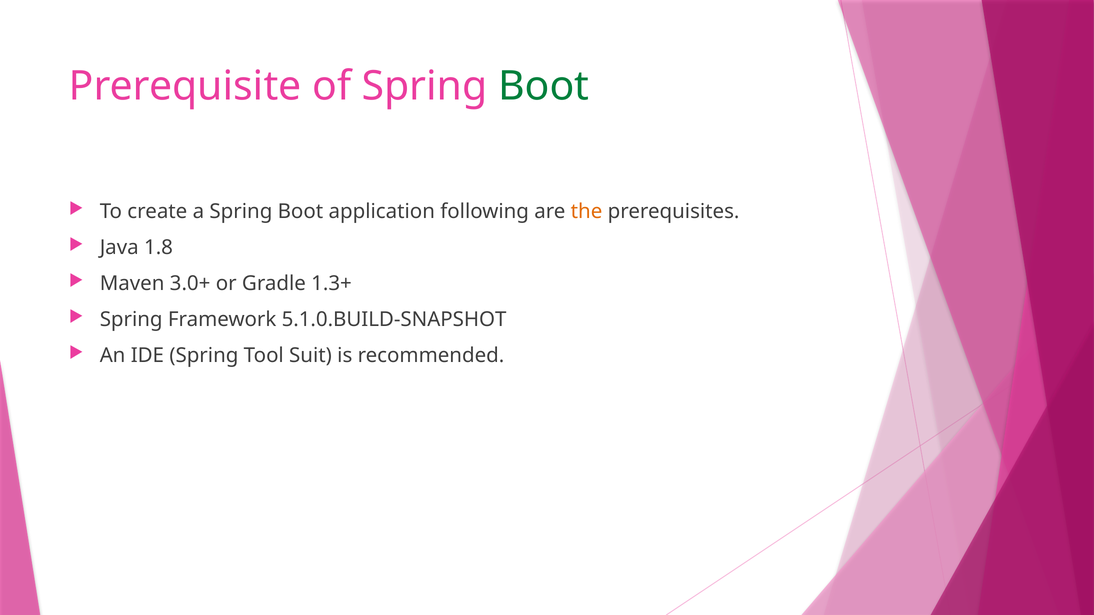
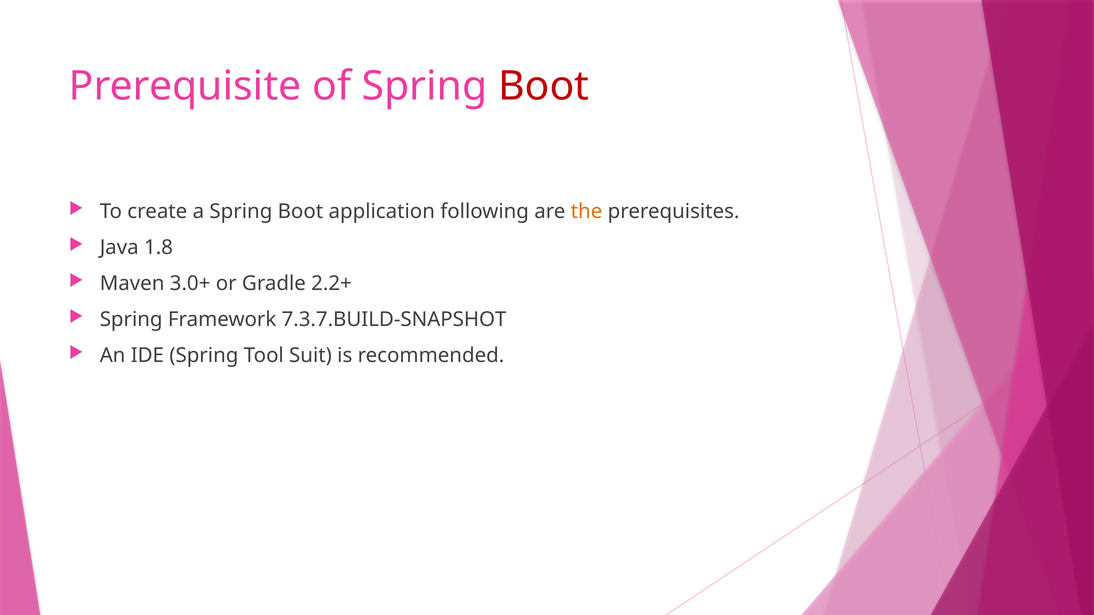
Boot colour: green -> red (544, 86)
1.3+: 1.3+ -> 2.2+ (332, 284)
5.1.0.BUILD-SNAPSHOT: 5.1.0.BUILD-SNAPSHOT -> 7.3.7.BUILD-SNAPSHOT (394, 320)
